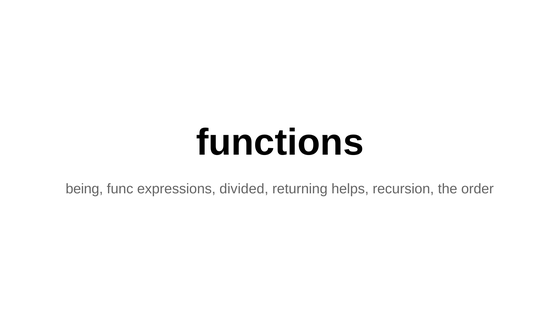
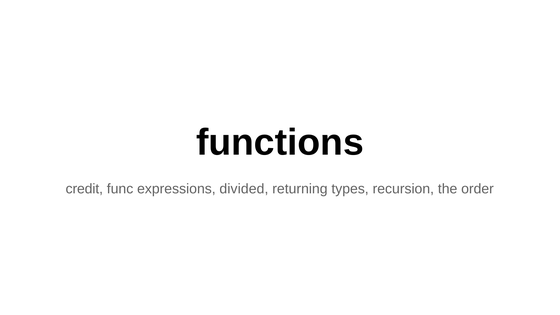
being: being -> credit (84, 189)
helps: helps -> types (350, 189)
